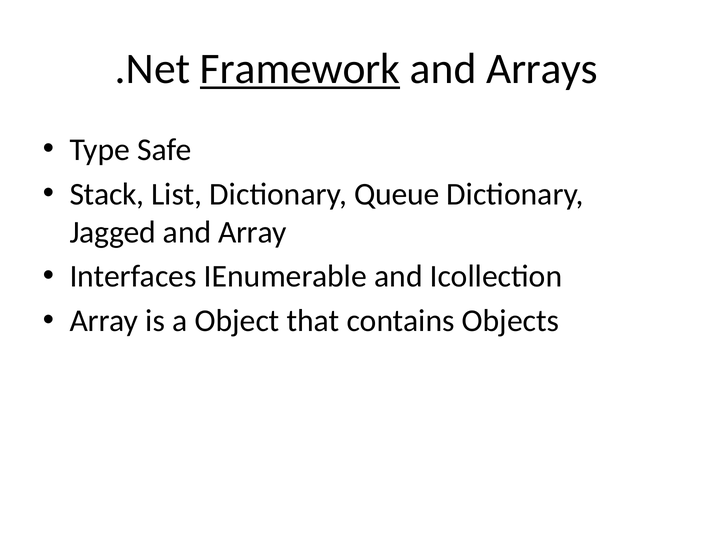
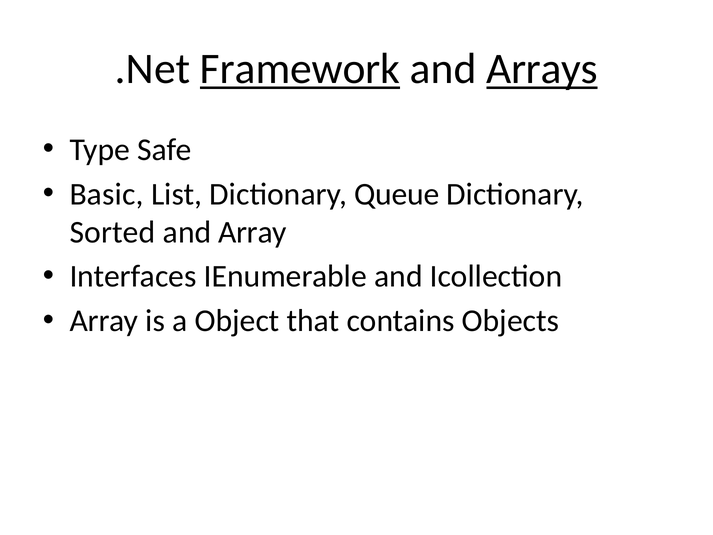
Arrays underline: none -> present (542, 69)
Stack: Stack -> Basic (107, 194)
Jagged: Jagged -> Sorted (113, 232)
